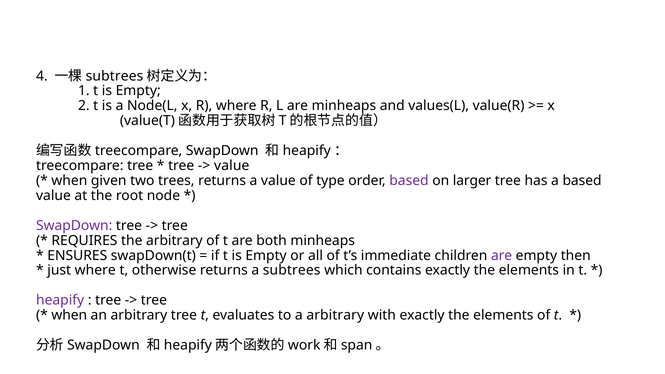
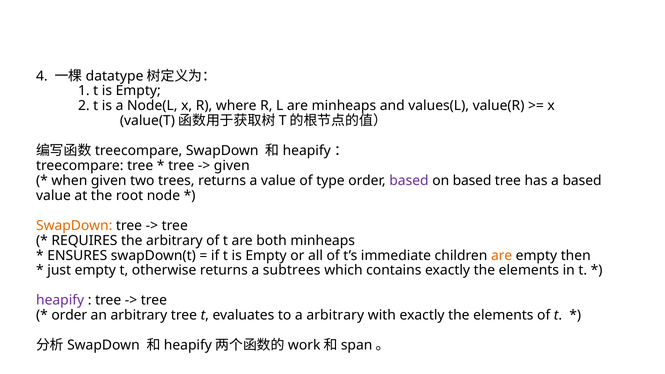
subtrees: subtrees -> datatype (115, 76)
value: value -> given (232, 166)
on larger: larger -> based (472, 181)
SwapDown colour: purple -> orange (74, 226)
are colour: purple -> orange (502, 255)
just where: where -> empty (95, 270)
when: when -> order (69, 315)
